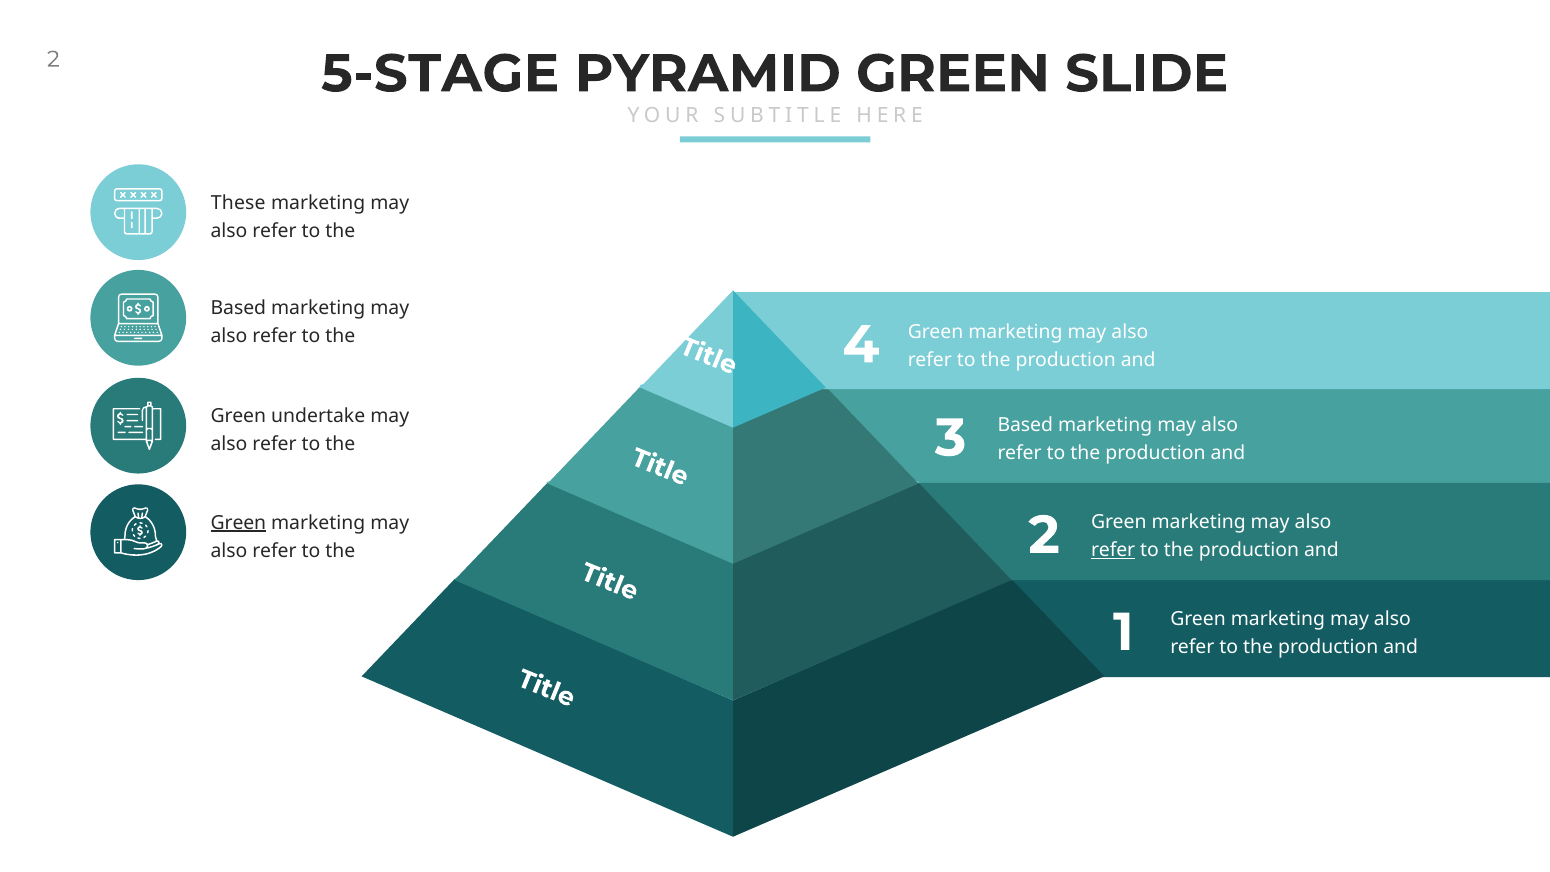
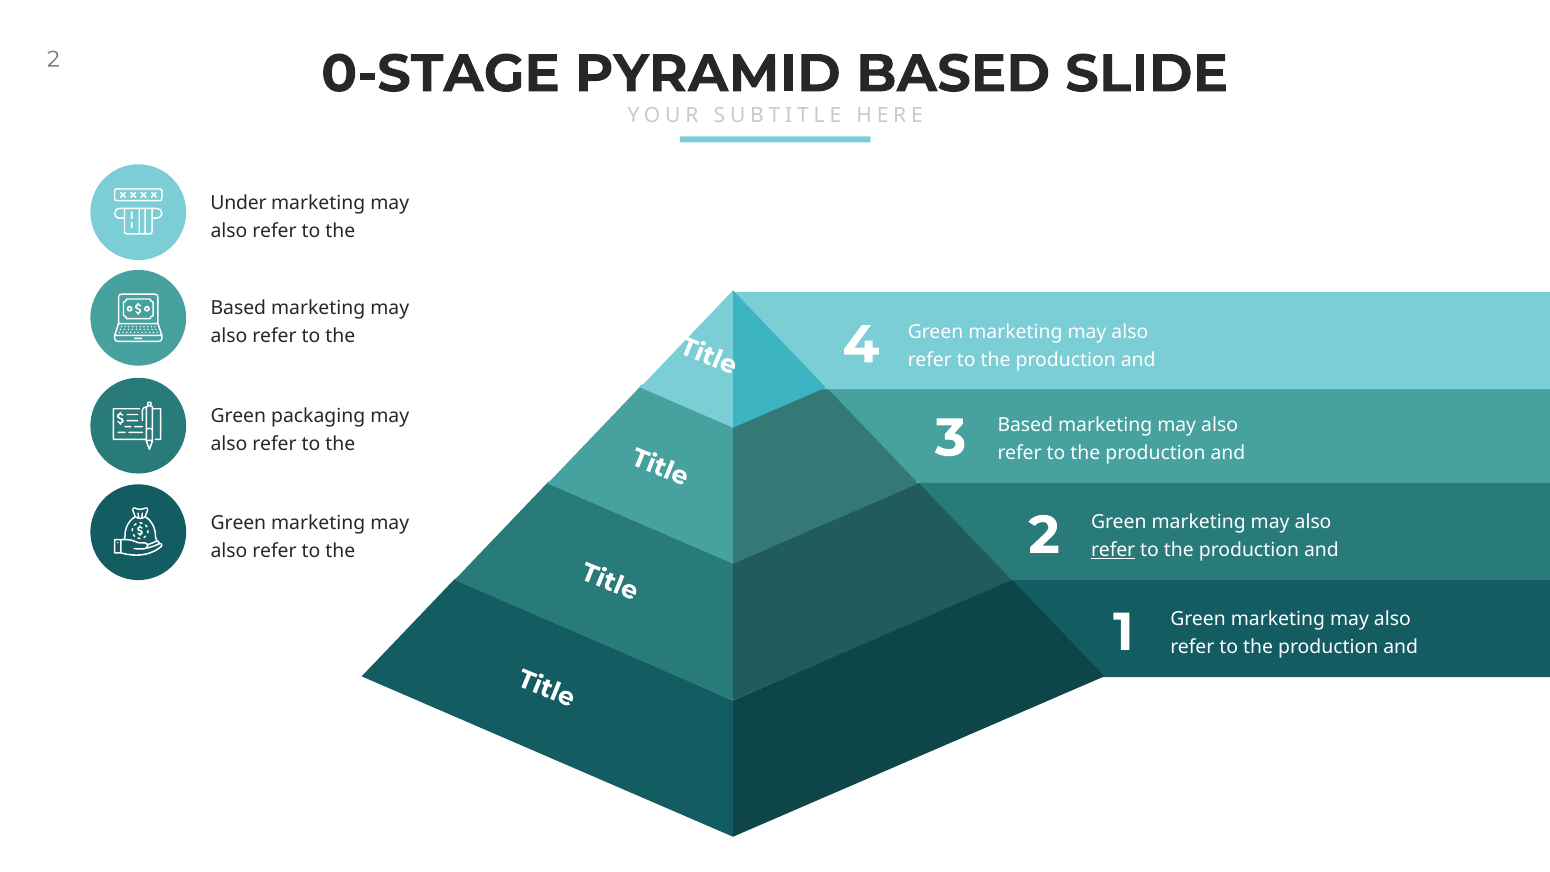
5-STAGE: 5-STAGE -> 0-STAGE (441, 74)
PYRAMID GREEN: GREEN -> BASED (953, 74)
These: These -> Under (238, 203)
undertake: undertake -> packaging (318, 416)
Green underline: present -> none (238, 523)
